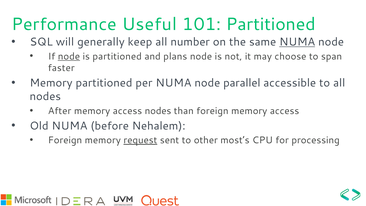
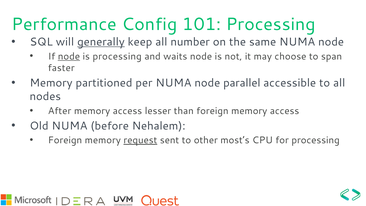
Useful: Useful -> Config (149, 24)
101 Partitioned: Partitioned -> Processing (271, 24)
generally underline: none -> present (101, 42)
NUMA underline: present -> none (297, 42)
is partitioned: partitioned -> processing (117, 56)
plans: plans -> waits (175, 56)
access nodes: nodes -> lesser (158, 111)
